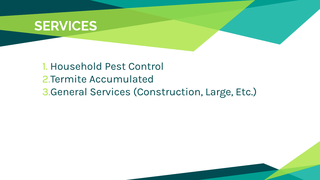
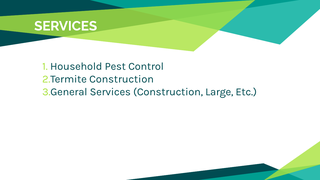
Accumulated: Accumulated -> Construction (122, 79)
